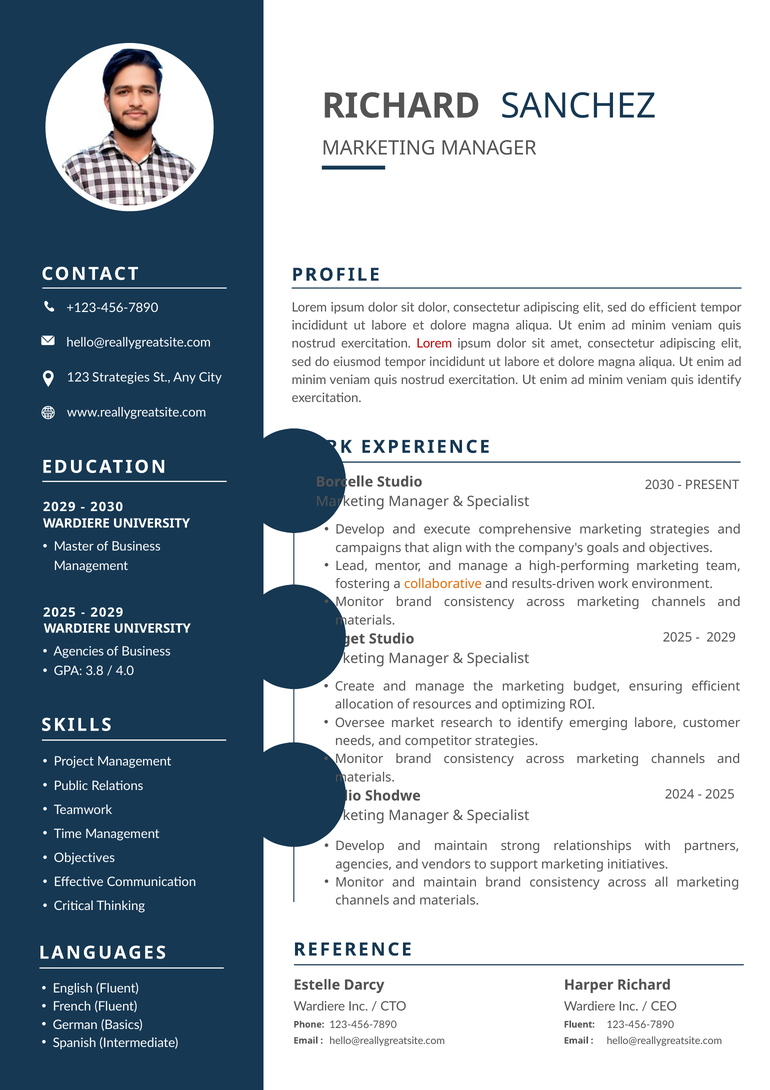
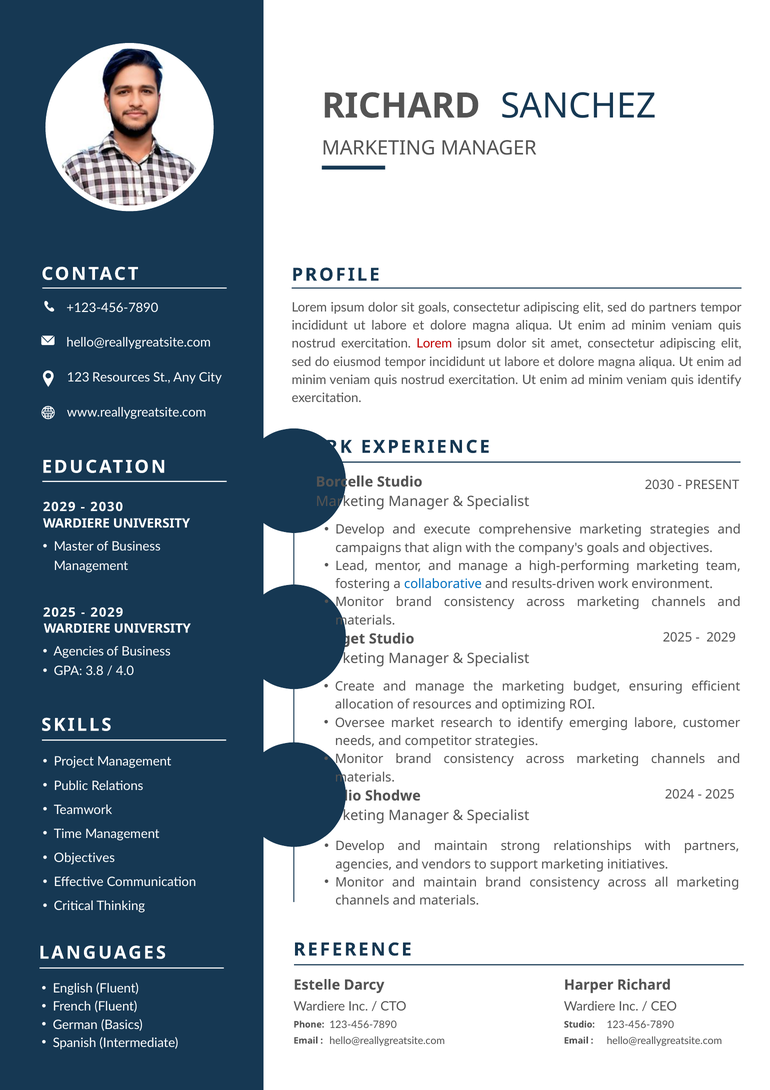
sit dolor: dolor -> goals (434, 307)
do efficient: efficient -> partners (673, 307)
123 Strategies: Strategies -> Resources (121, 377)
collaborative colour: orange -> blue (443, 584)
Fluent: Fluent -> Studio (579, 1024)
